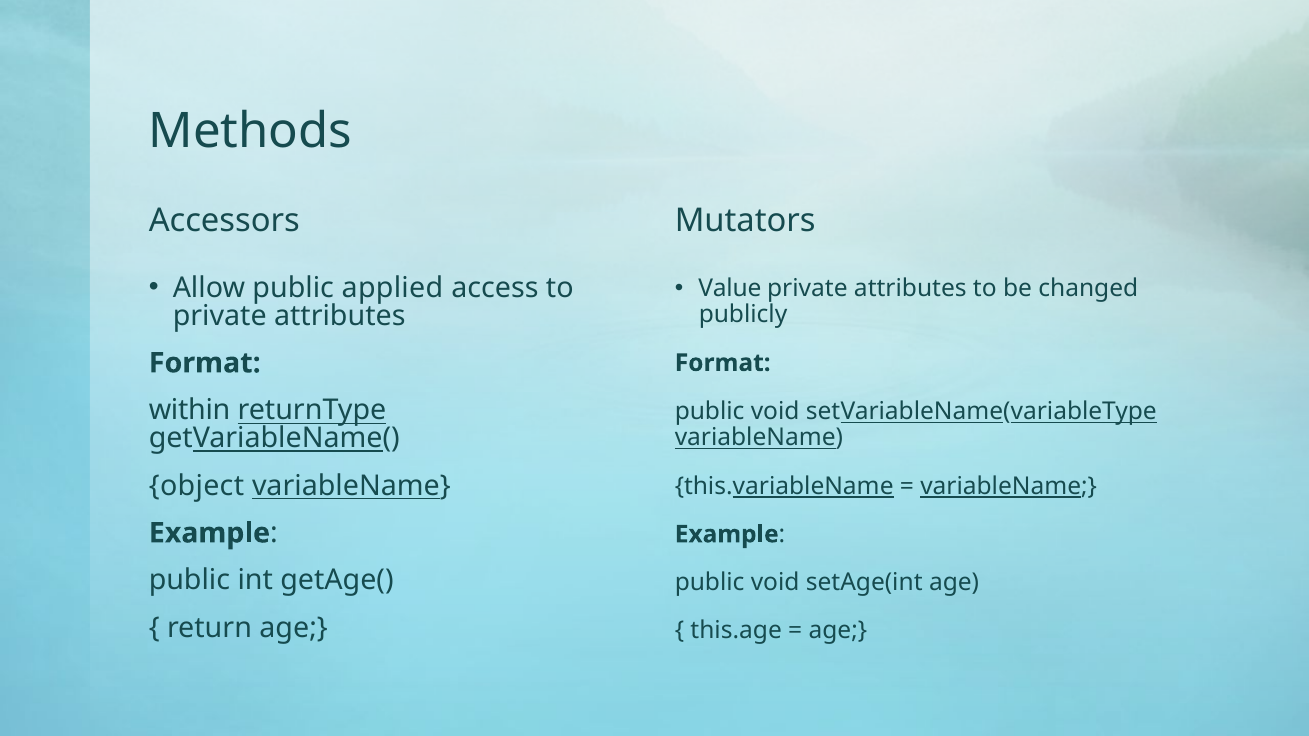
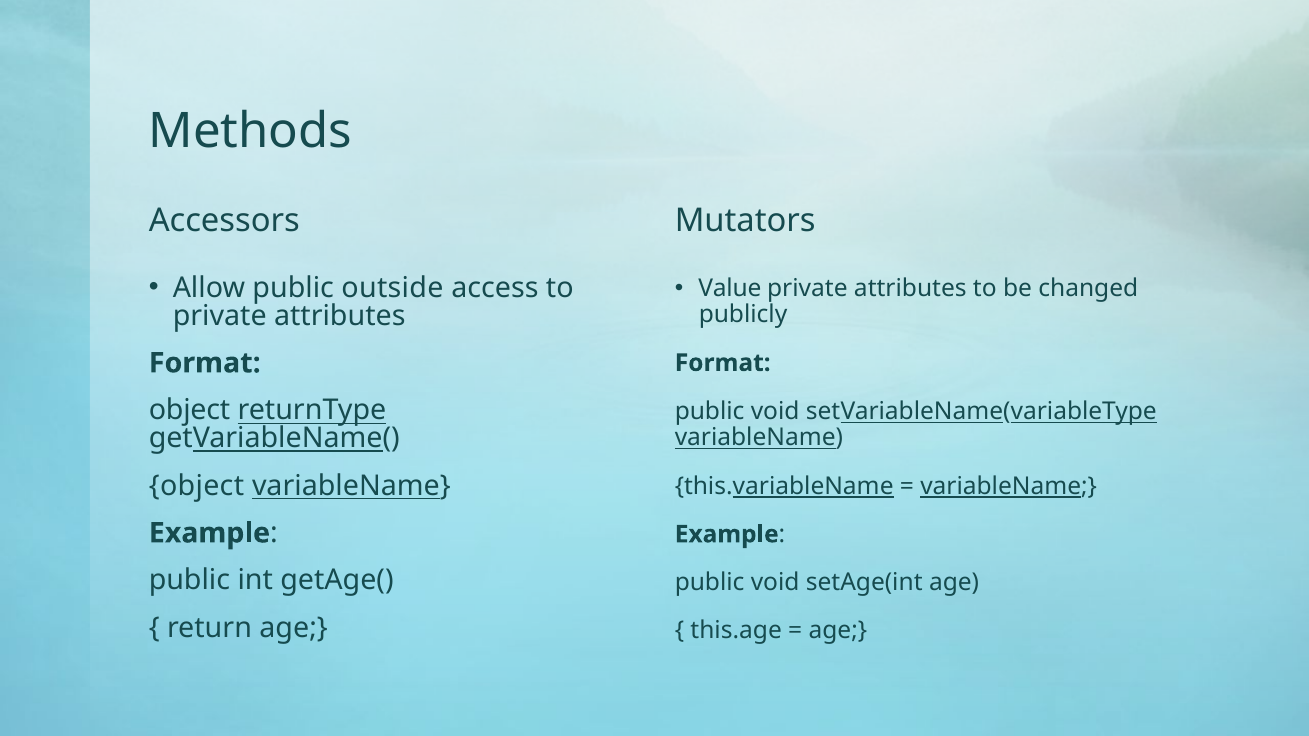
applied: applied -> outside (392, 288)
within: within -> object (190, 411)
